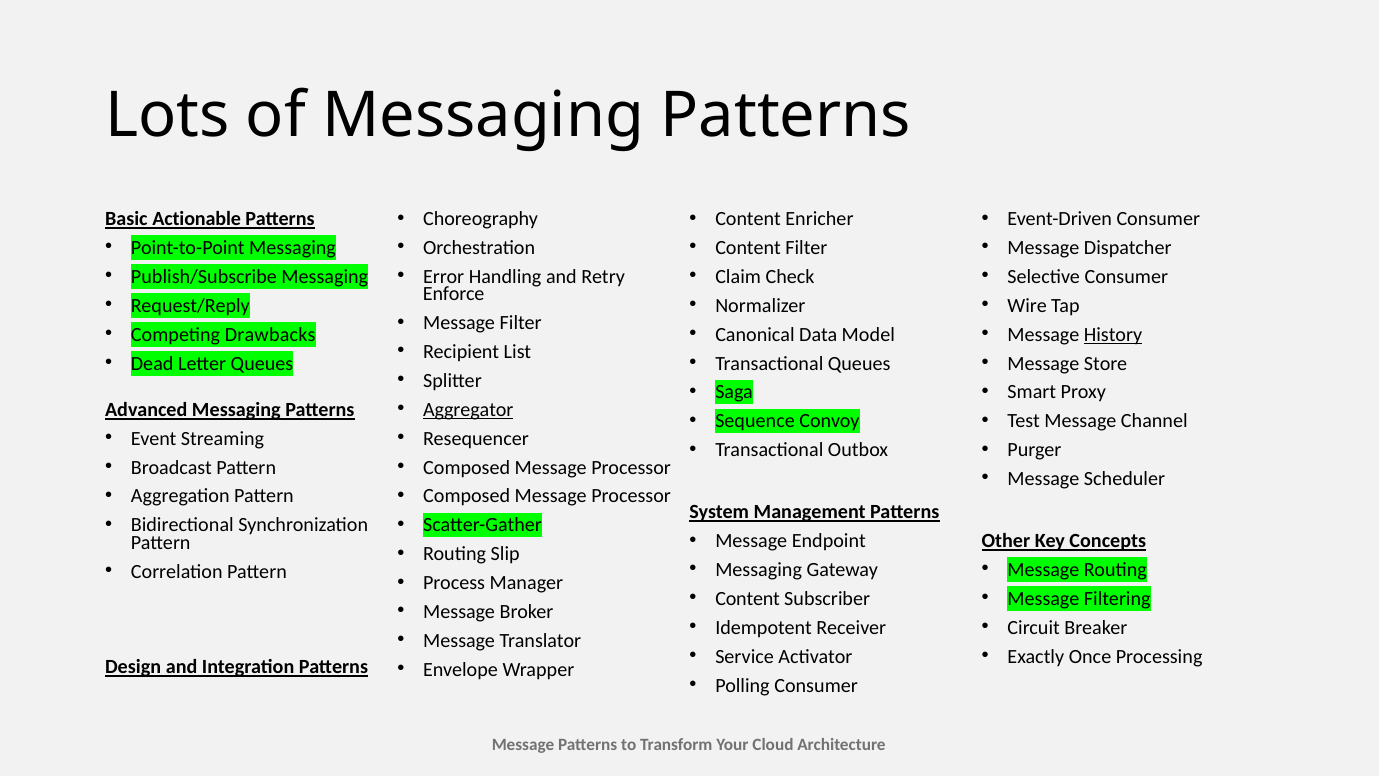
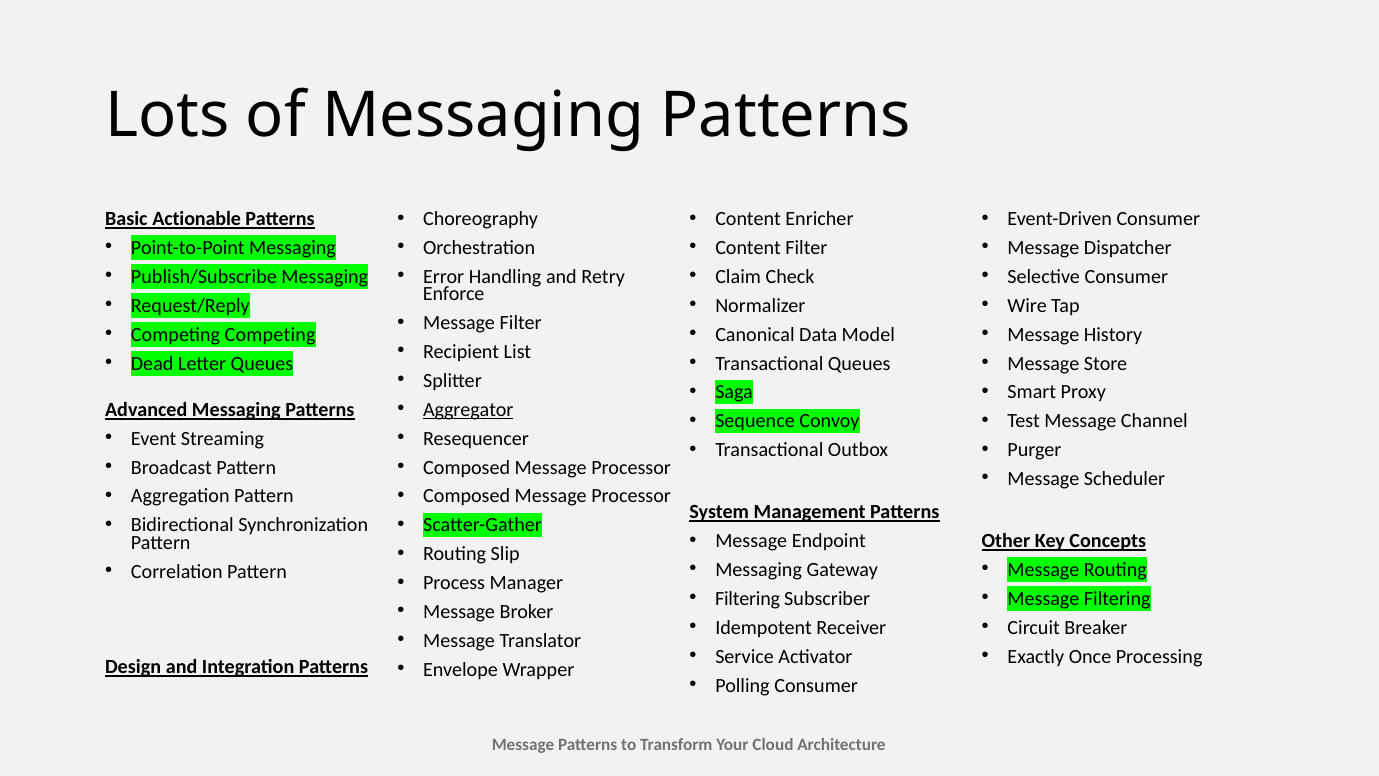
Competing Drawbacks: Drawbacks -> Competing (270, 334)
History underline: present -> none (1113, 334)
Content: Content -> Filtering (748, 599)
